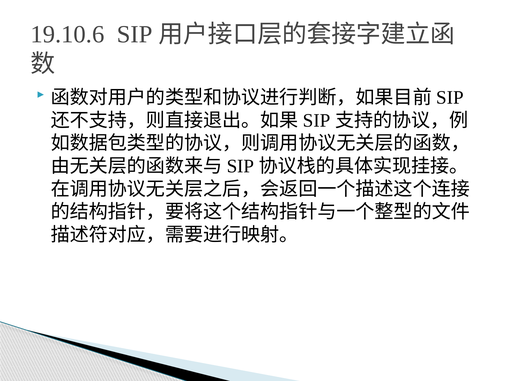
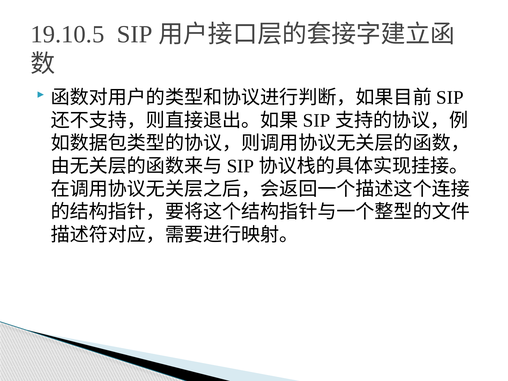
19.10.6: 19.10.6 -> 19.10.5 (67, 34)
